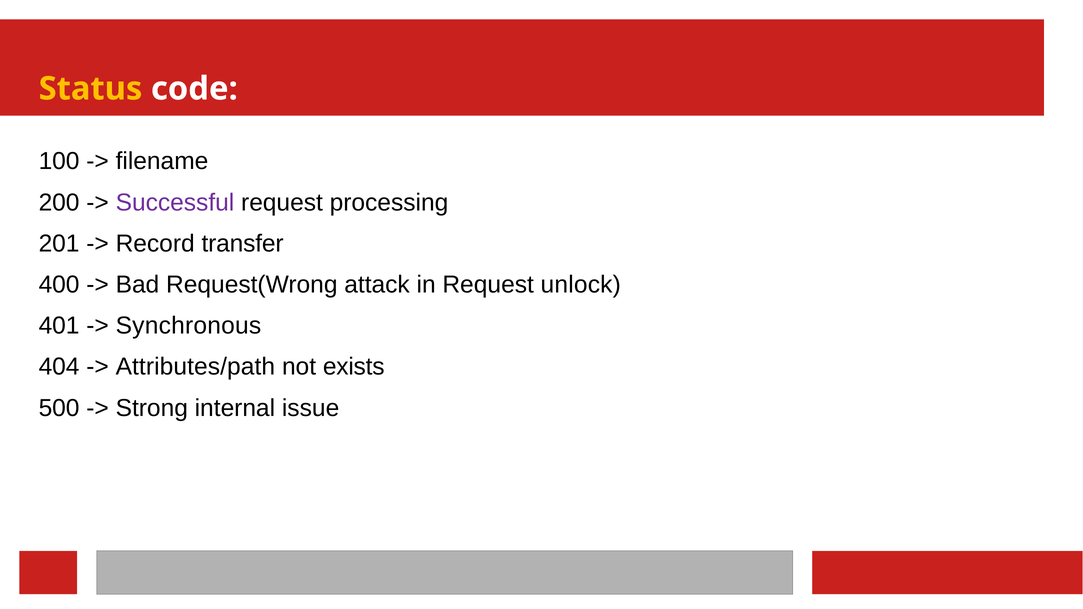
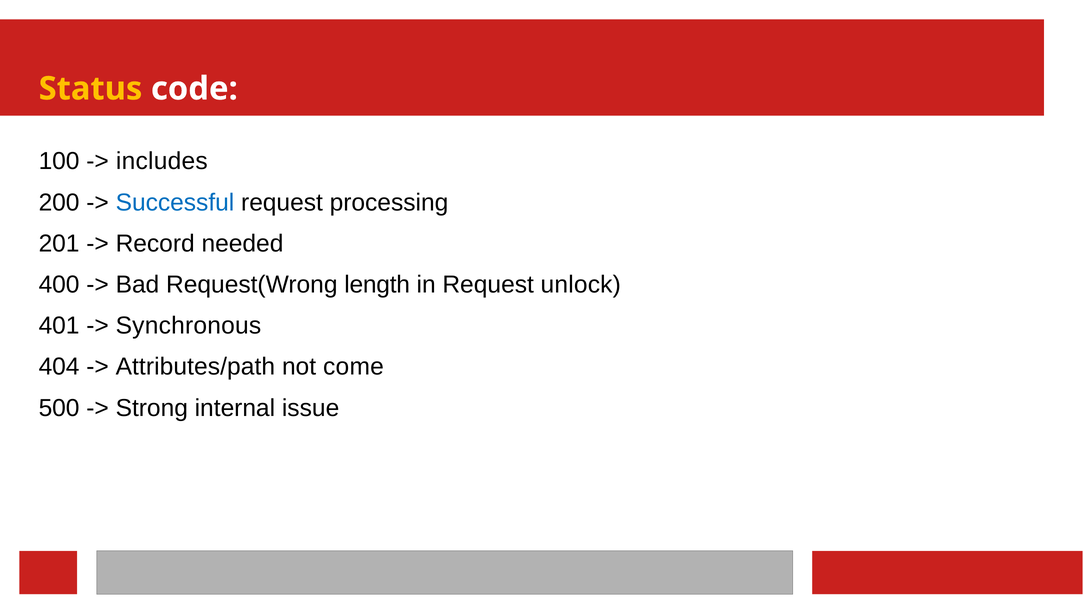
filename: filename -> includes (162, 161)
Successful colour: purple -> blue (175, 203)
transfer: transfer -> needed (242, 244)
attack: attack -> length (377, 285)
exists: exists -> come (353, 367)
